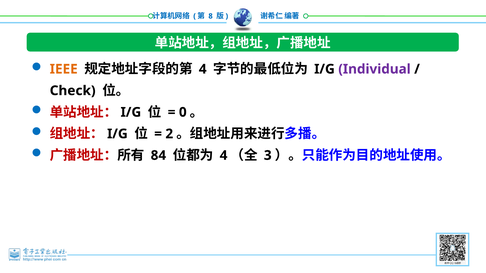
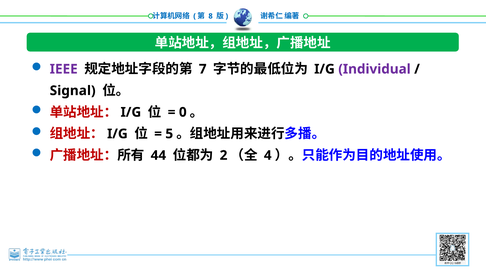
IEEE colour: orange -> purple (64, 69)
4: 4 -> 7 (203, 69)
Check: Check -> Signal (73, 91)
2: 2 -> 5 (169, 134)
84: 84 -> 44 (158, 156)
4: 4 -> 2 (224, 156)
3: 3 -> 4 (268, 156)
